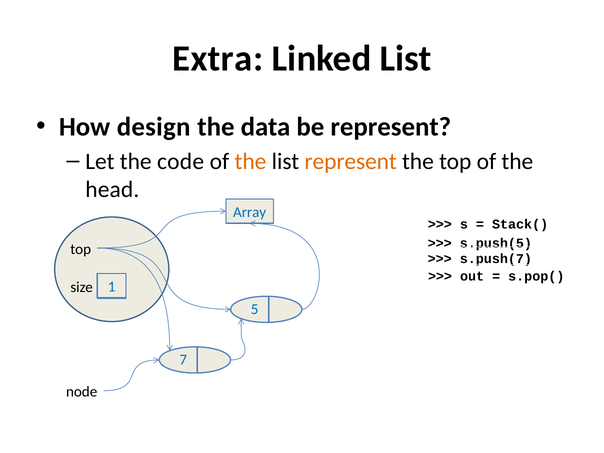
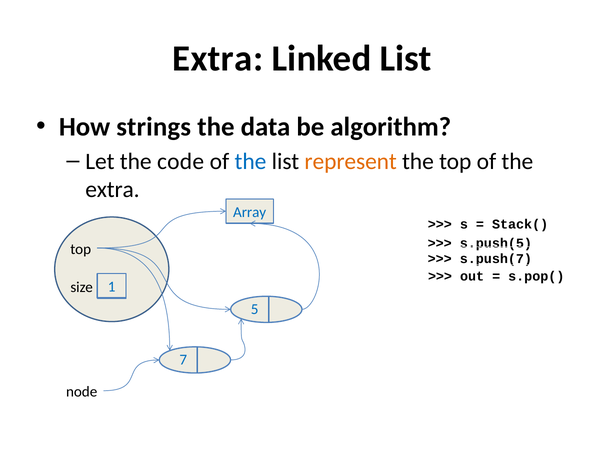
design: design -> strings (154, 127)
be represent: represent -> algorithm (391, 127)
the colour: orange -> blue (250, 161)
head: head -> extra (112, 190)
